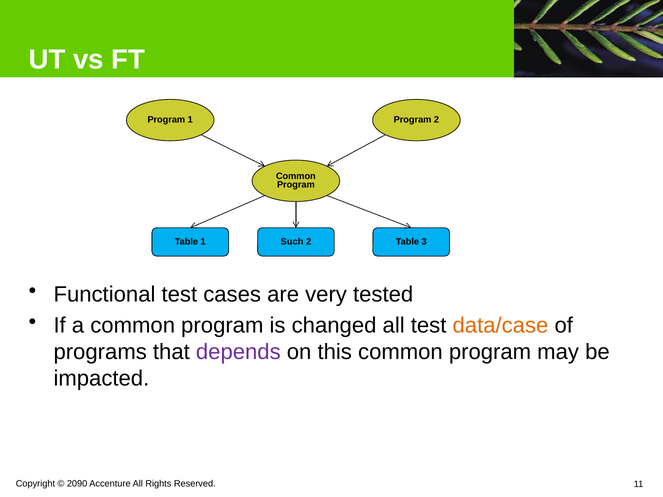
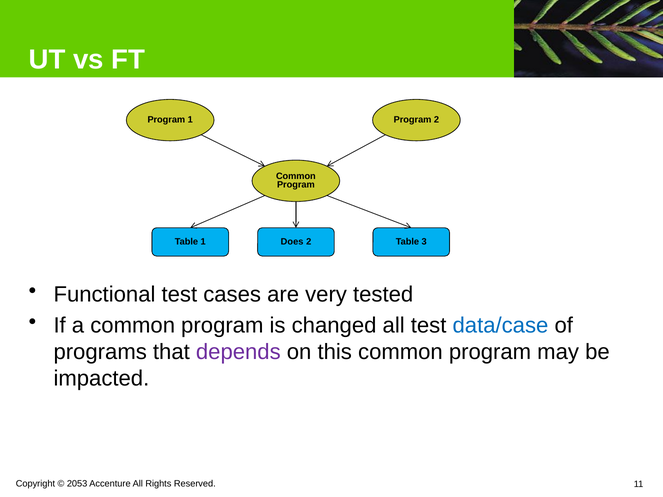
Such: Such -> Does (292, 242)
data/case colour: orange -> blue (500, 326)
2090: 2090 -> 2053 (77, 484)
